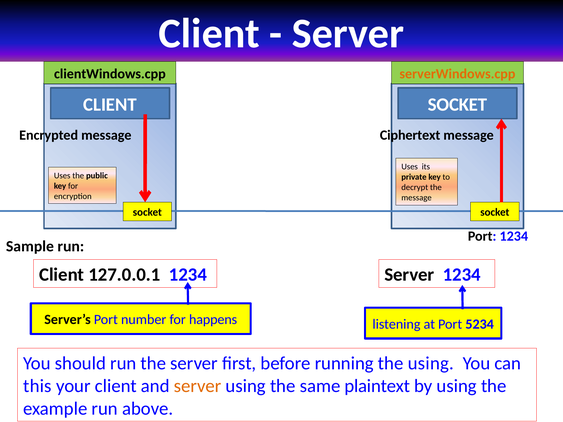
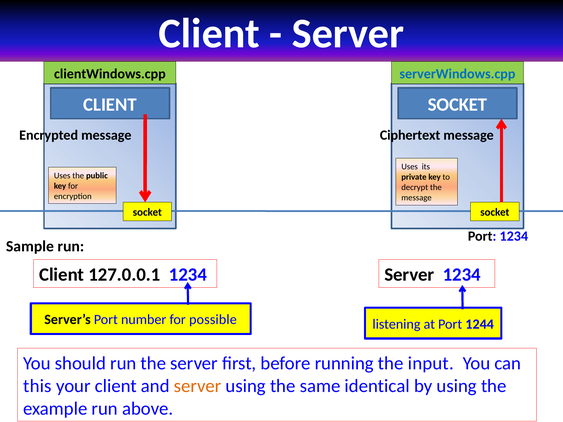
serverWindows.cpp colour: orange -> blue (457, 74)
happens: happens -> possible (213, 320)
5234: 5234 -> 1244 (480, 324)
the using: using -> input (431, 364)
plaintext: plaintext -> identical (377, 386)
